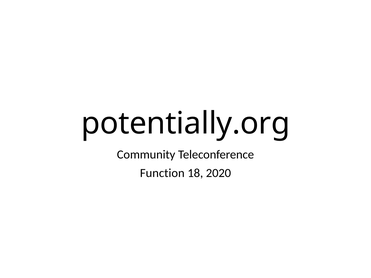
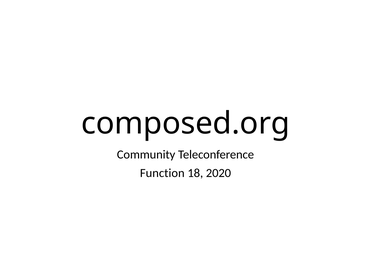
potentially.org: potentially.org -> composed.org (186, 124)
